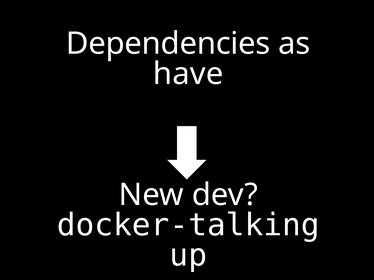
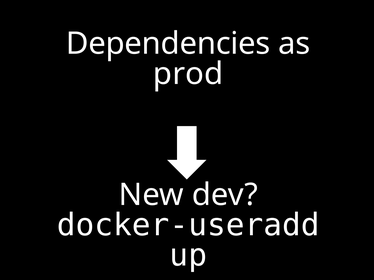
have: have -> prod (188, 74)
docker-talking: docker-talking -> docker-useradd (188, 226)
